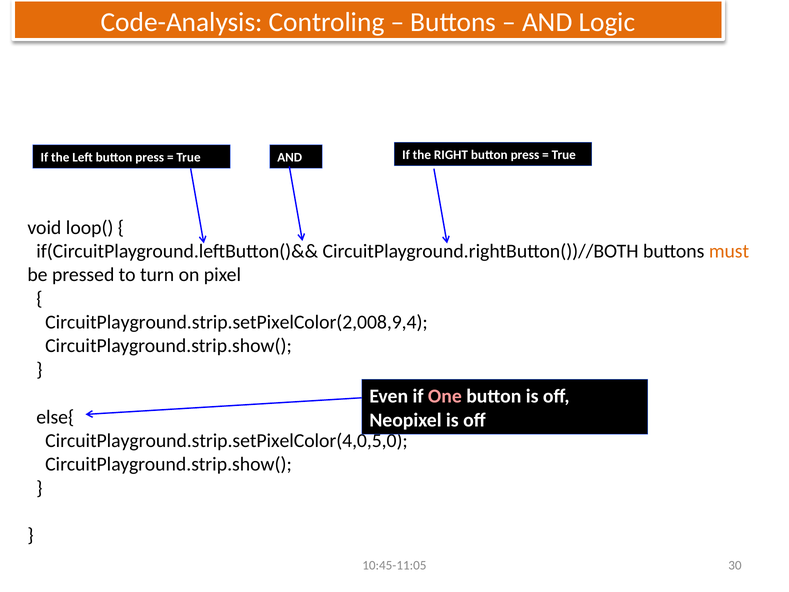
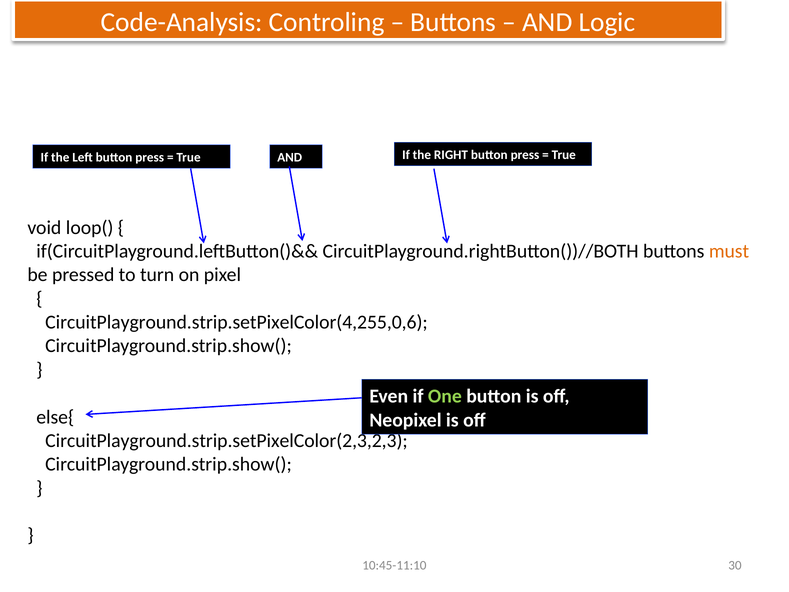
CircuitPlayground.strip.setPixelColor(2,008,9,4: CircuitPlayground.strip.setPixelColor(2,008,9,4 -> CircuitPlayground.strip.setPixelColor(4,255,0,6 (236, 322)
One colour: pink -> light green (445, 396)
CircuitPlayground.strip.setPixelColor(4,0,5,0: CircuitPlayground.strip.setPixelColor(4,0,5,0 -> CircuitPlayground.strip.setPixelColor(2,3,2,3 (226, 440)
10:45-11:05: 10:45-11:05 -> 10:45-11:10 (394, 565)
